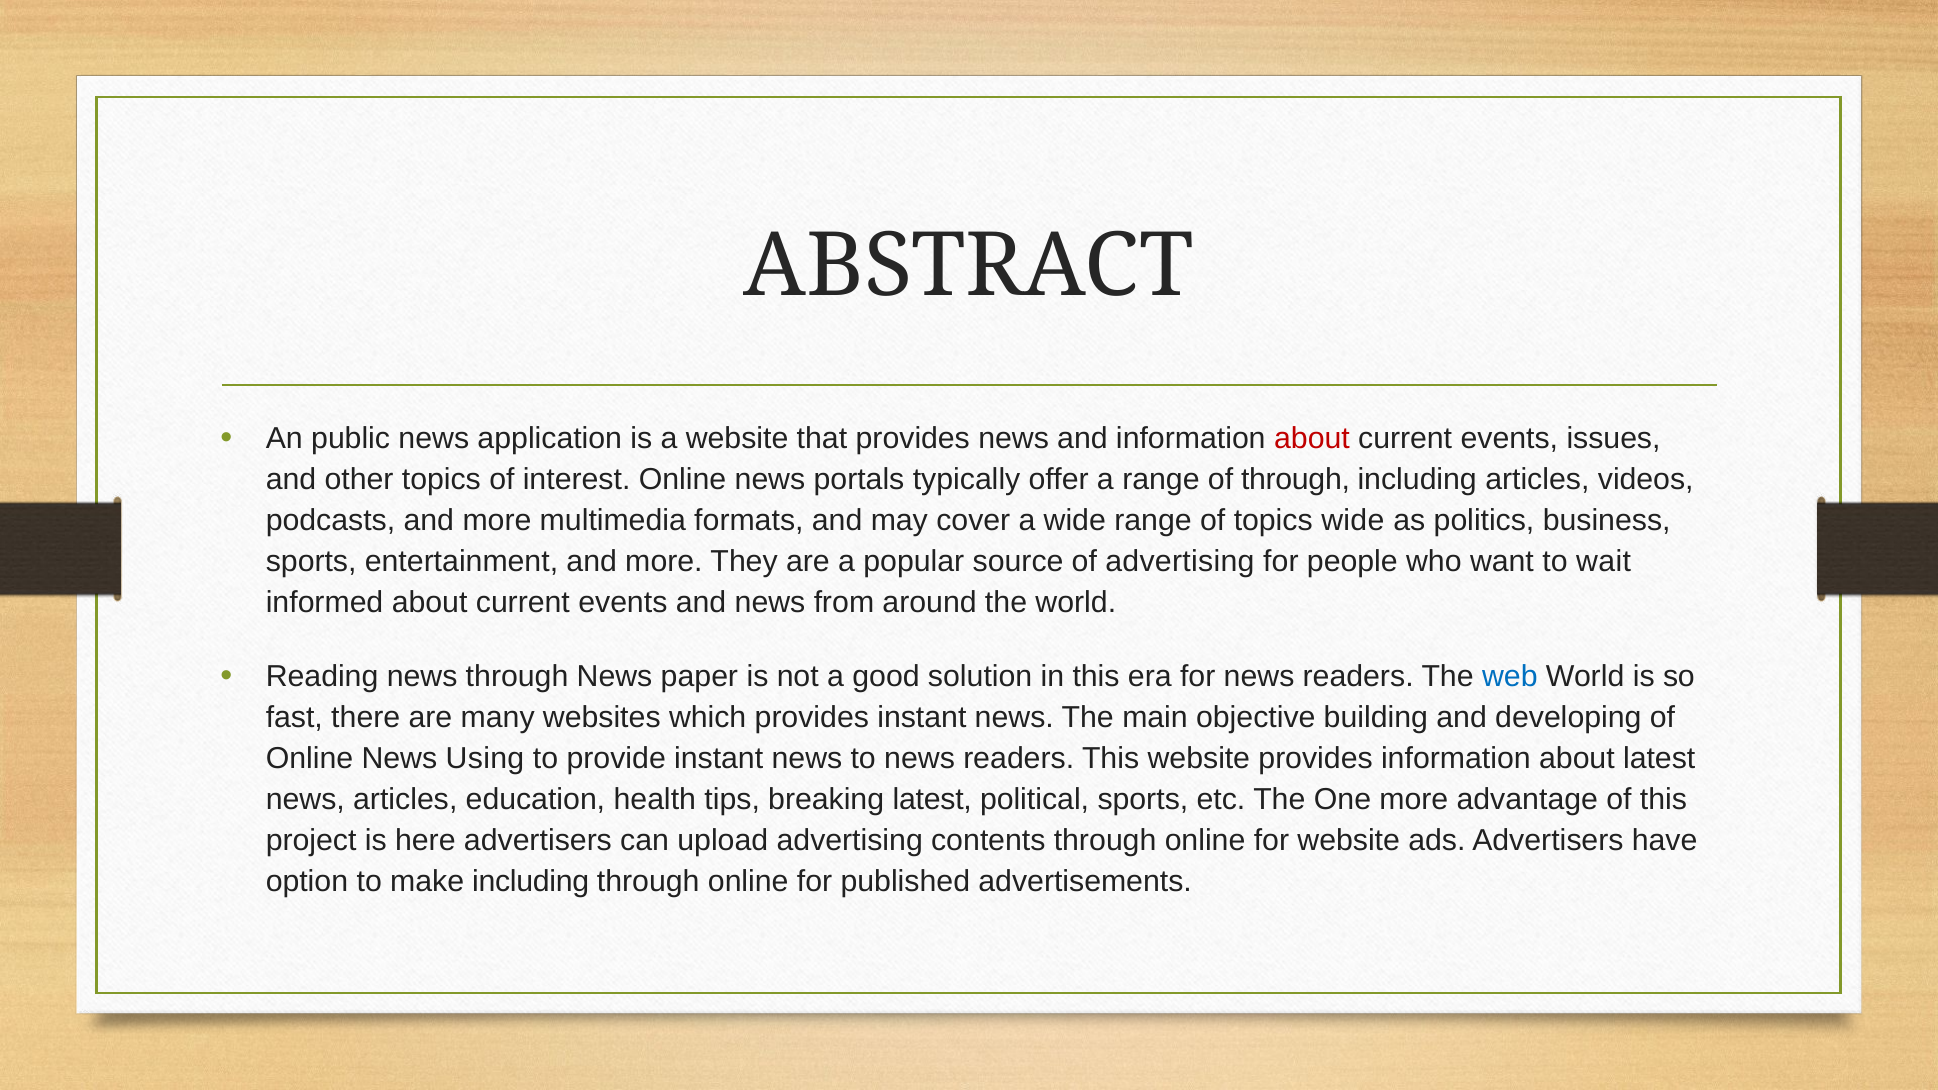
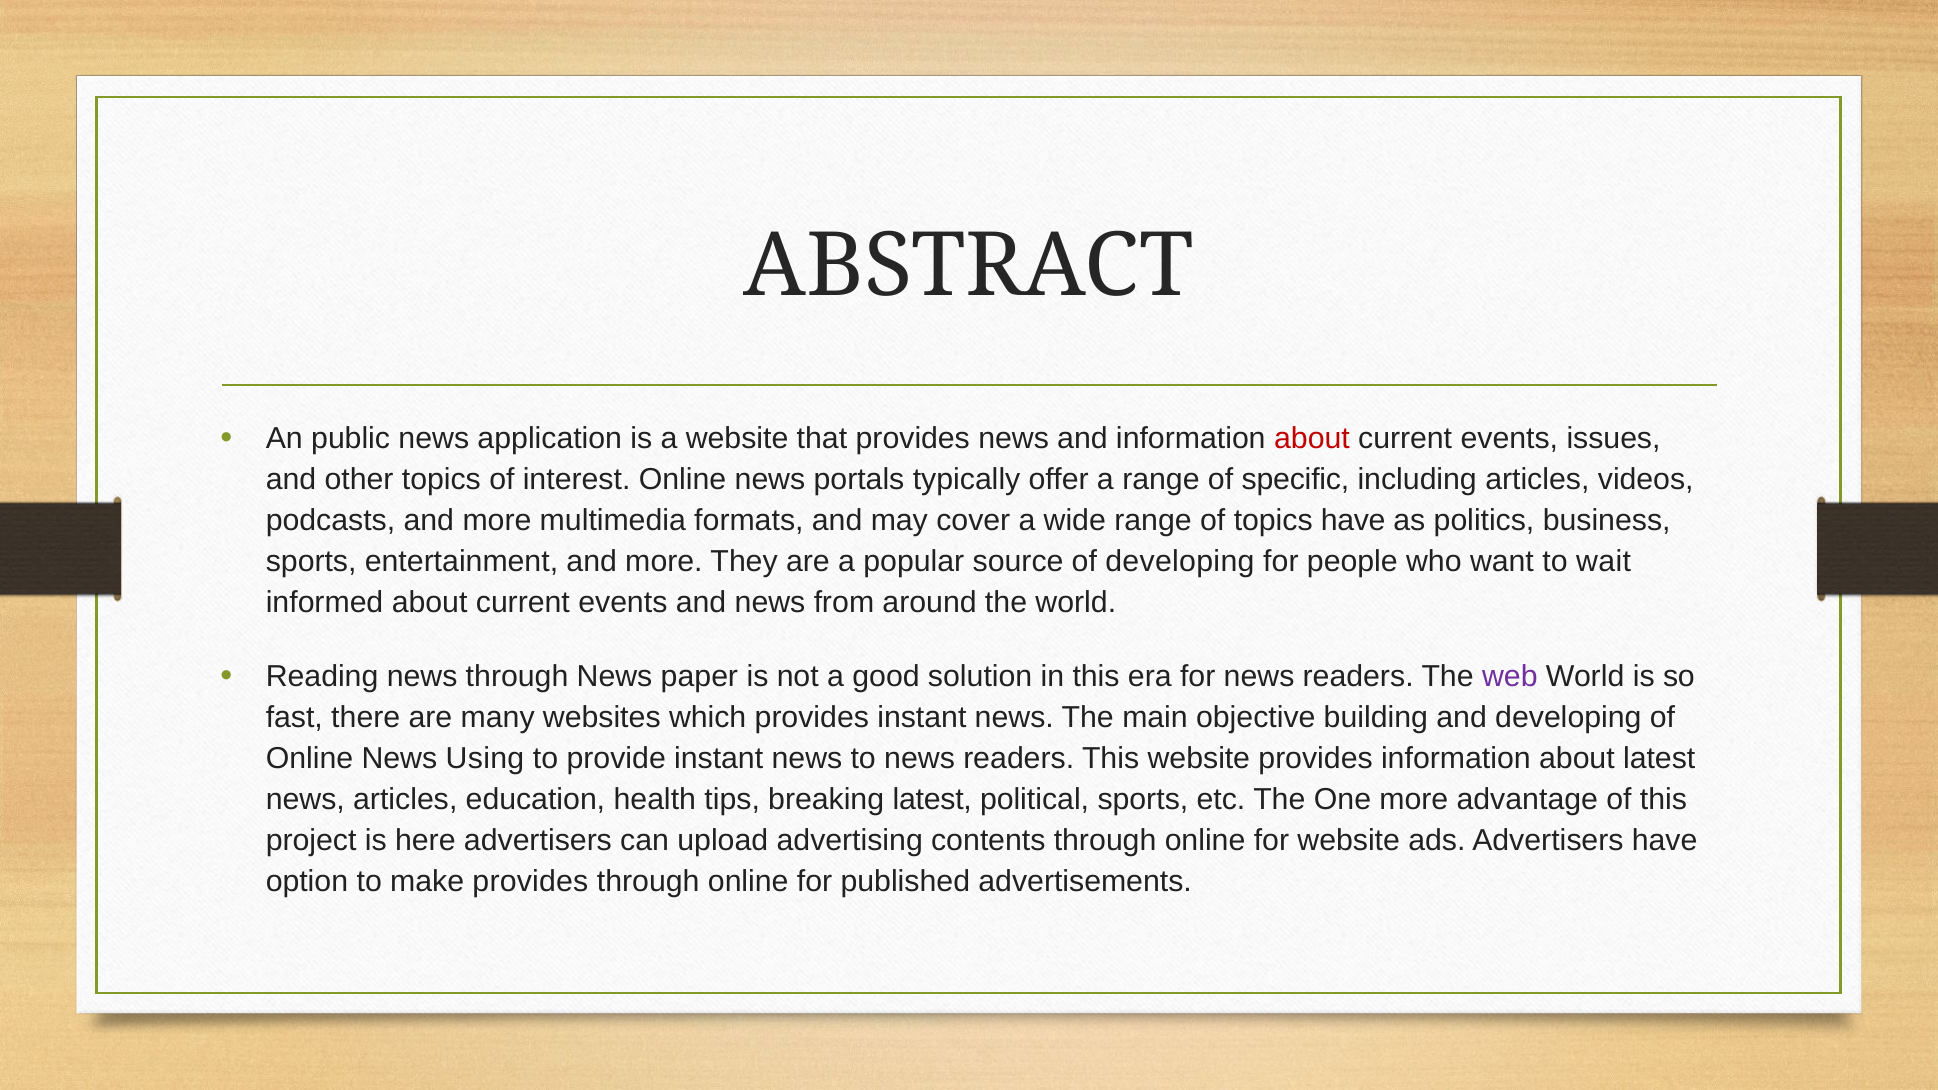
of through: through -> specific (1295, 480)
topics wide: wide -> have (1353, 520)
of advertising: advertising -> developing (1180, 561)
web colour: blue -> purple (1510, 677)
make including: including -> provides (530, 882)
